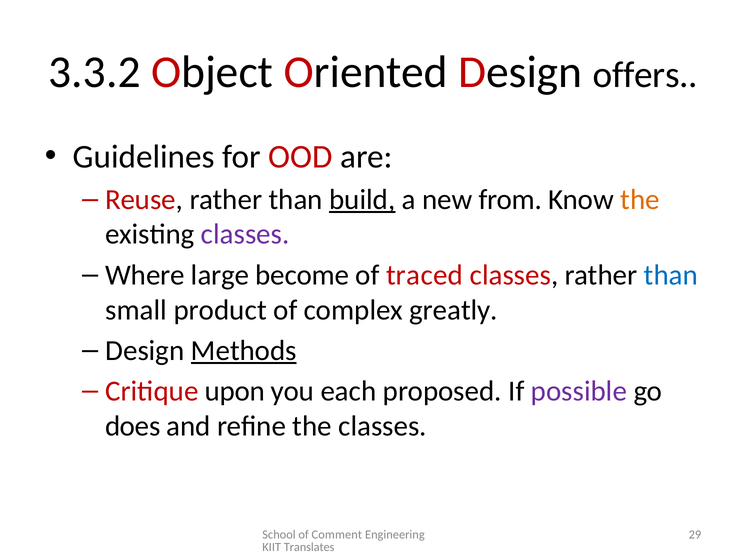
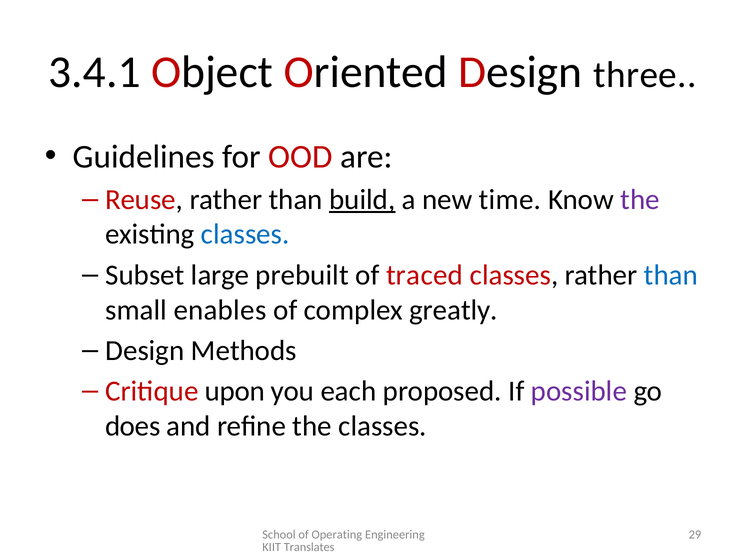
3.3.2: 3.3.2 -> 3.4.1 (95, 72)
offers: offers -> three (645, 75)
from: from -> time (510, 199)
the colour: orange -> purple (640, 199)
classes colour: purple -> blue (245, 234)
Where: Where -> Subset (145, 275)
become: become -> prebuilt (302, 275)
product: product -> enables (220, 310)
Methods underline: present -> none (244, 350)
Comment: Comment -> Operating (337, 534)
